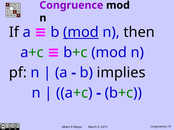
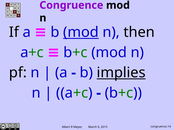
implies underline: none -> present (121, 73)
